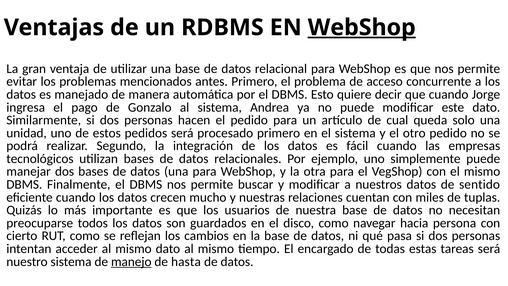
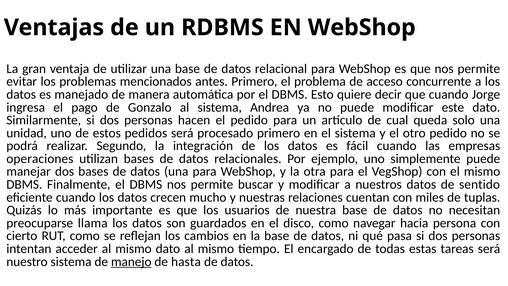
WebShop underline: present -> none (362, 27)
tecnológicos: tecnológicos -> operaciones (40, 159)
todos: todos -> llama (93, 223)
